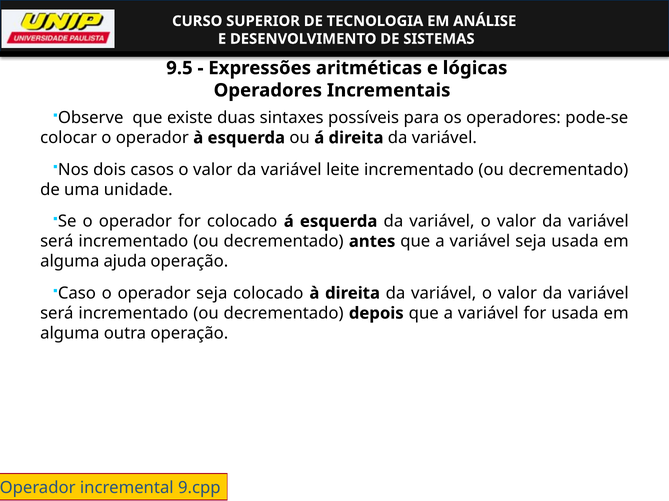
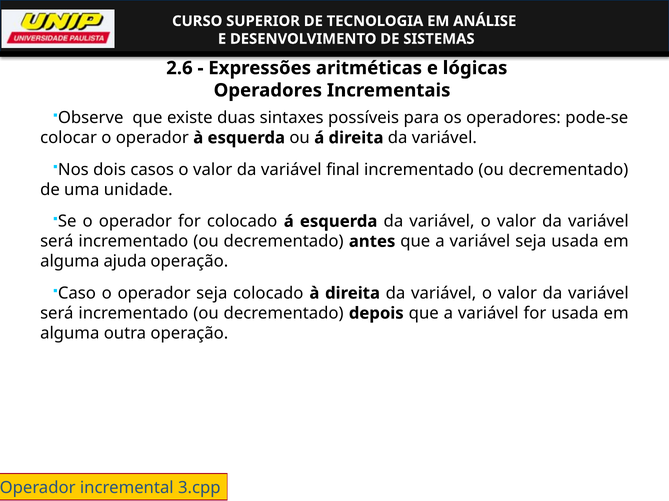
9.5: 9.5 -> 2.6 (179, 68)
leite: leite -> final (343, 170)
9.cpp: 9.cpp -> 3.cpp (199, 489)
